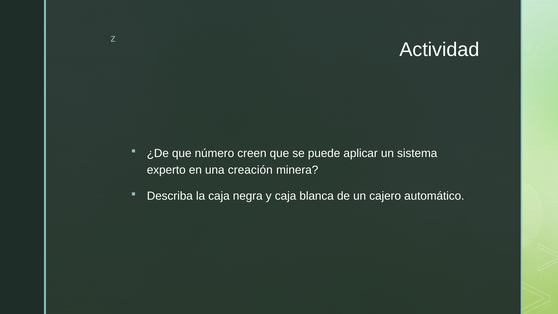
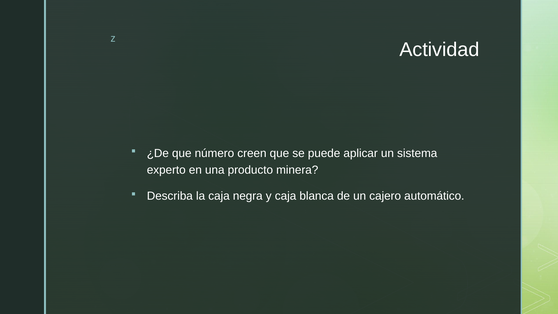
creación: creación -> producto (250, 170)
